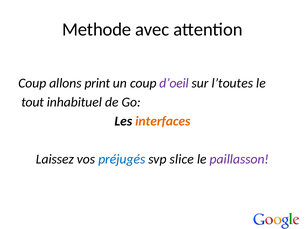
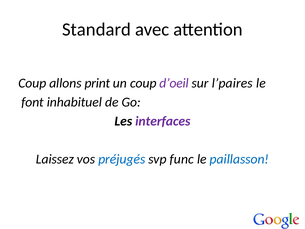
Methode: Methode -> Standard (97, 30)
l’toutes: l’toutes -> l’paires (232, 83)
tout: tout -> font (33, 102)
interfaces colour: orange -> purple (163, 121)
slice: slice -> func (182, 159)
paillasson colour: purple -> blue (239, 159)
